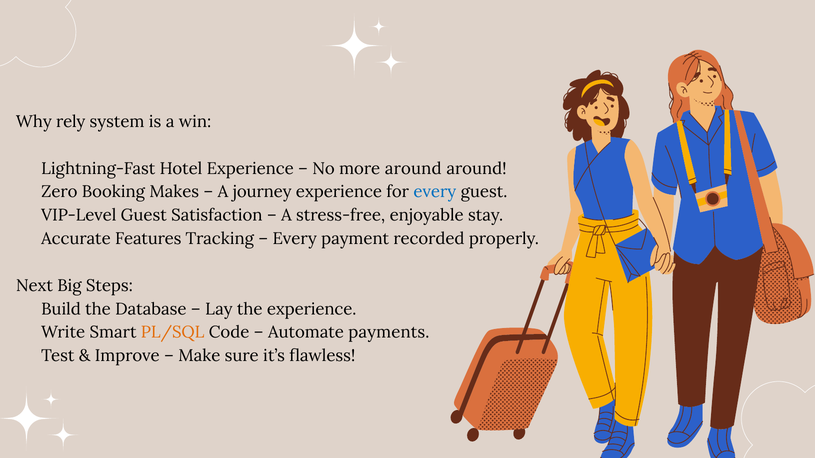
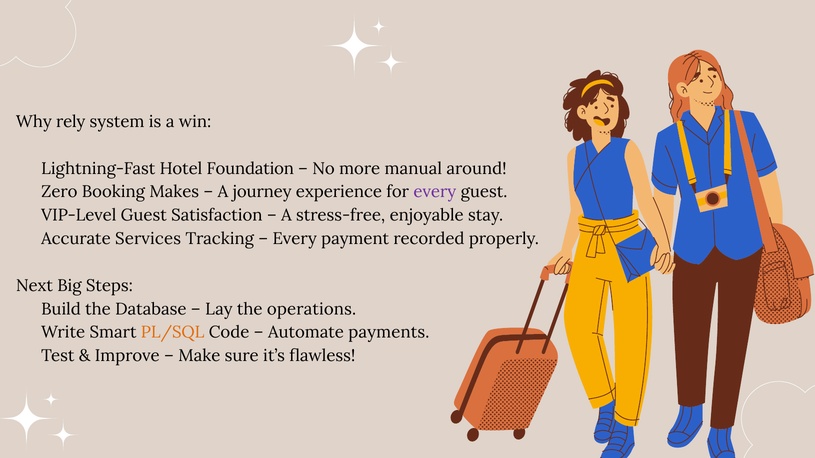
Hotel Experience: Experience -> Foundation (250, 169)
more around: around -> manual (413, 169)
every colour: blue -> purple (435, 192)
Features: Features -> Services (148, 239)
the experience: experience -> operations (312, 309)
